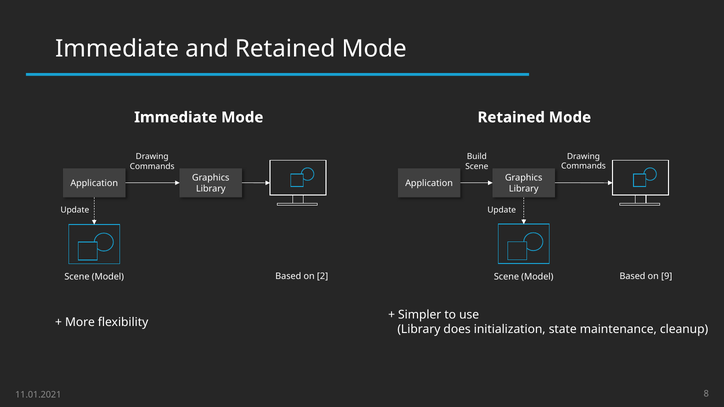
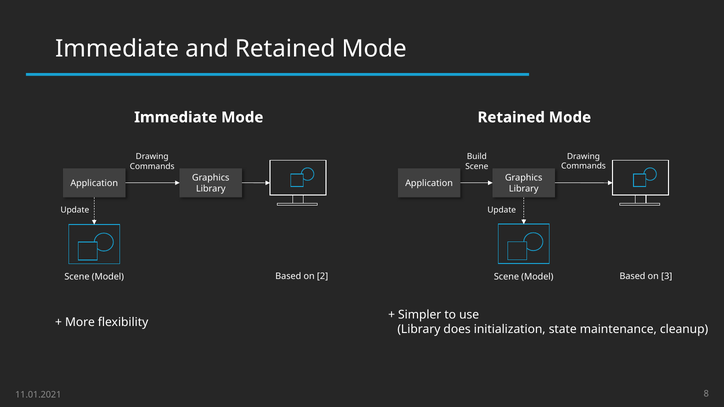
9: 9 -> 3 (667, 277)
